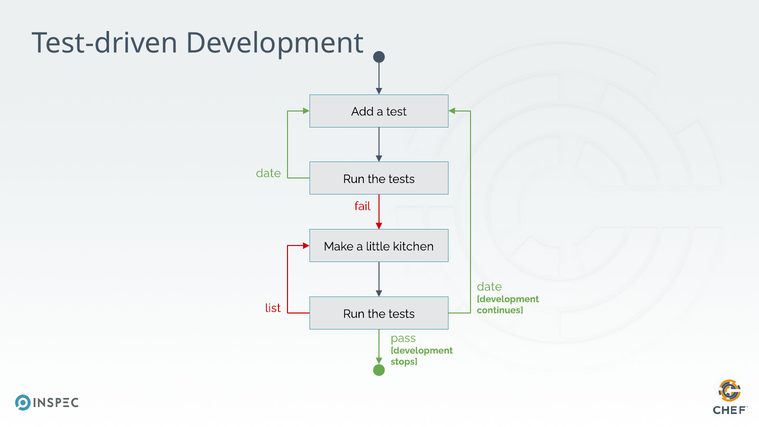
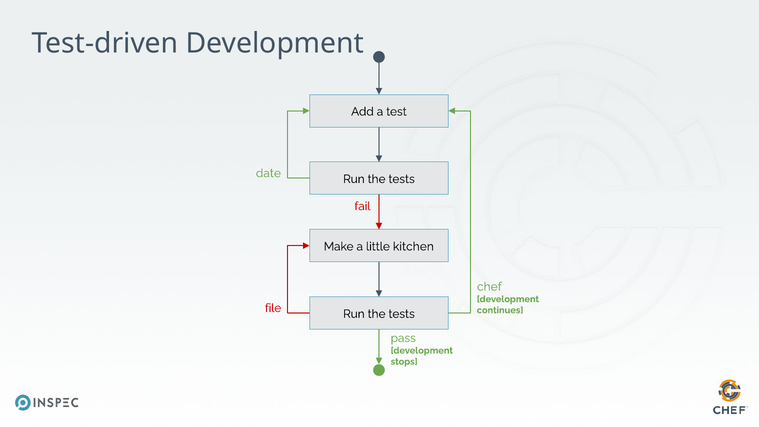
date: date -> chef (489, 287)
list: list -> file (273, 308)
